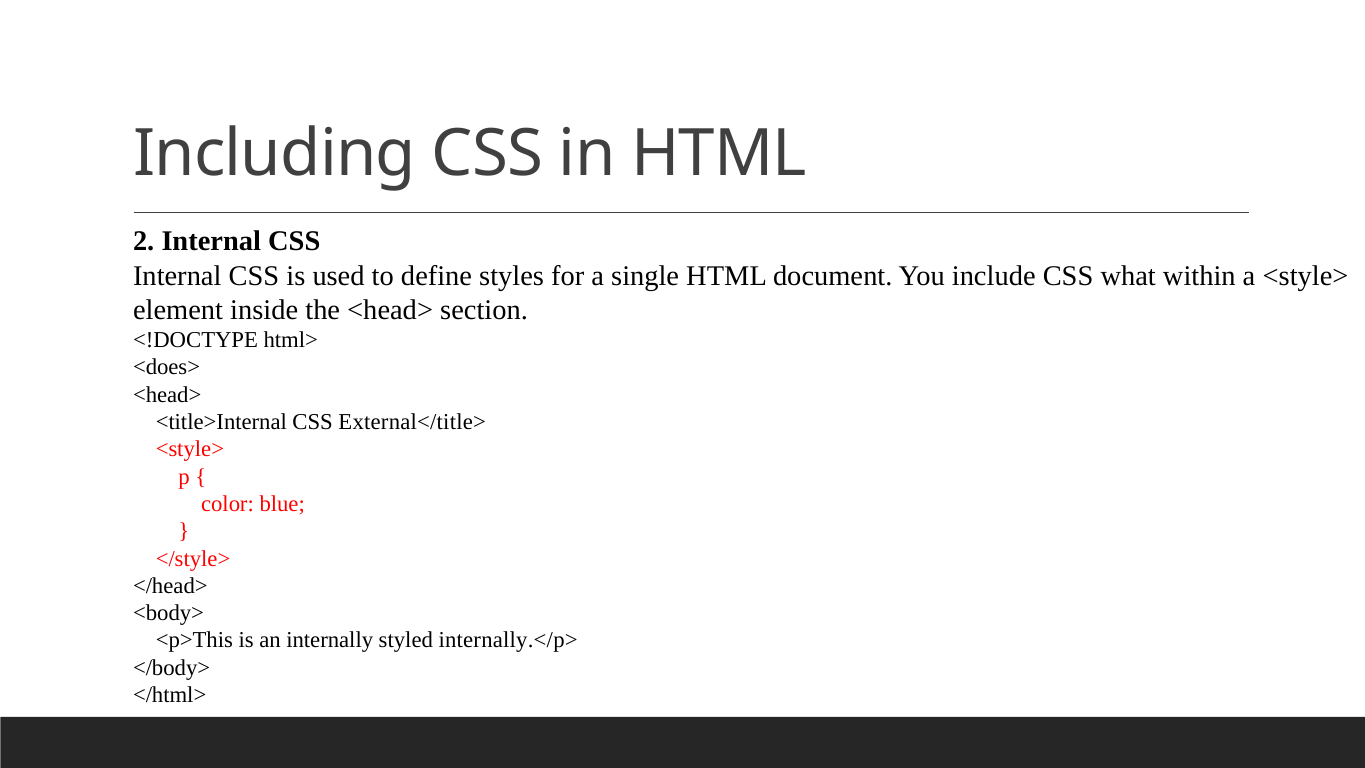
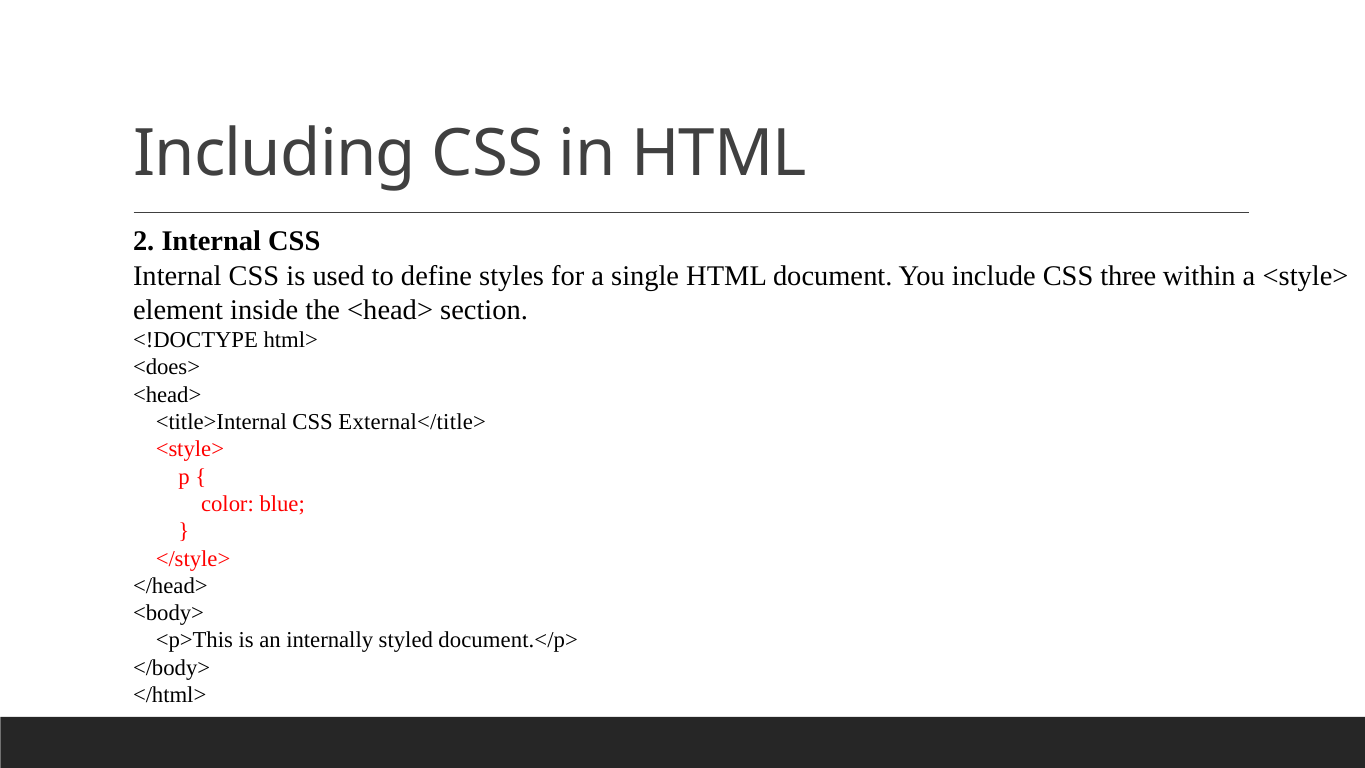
what: what -> three (1128, 276)
internally.</p>: internally.</p> -> document.</p> (508, 640)
